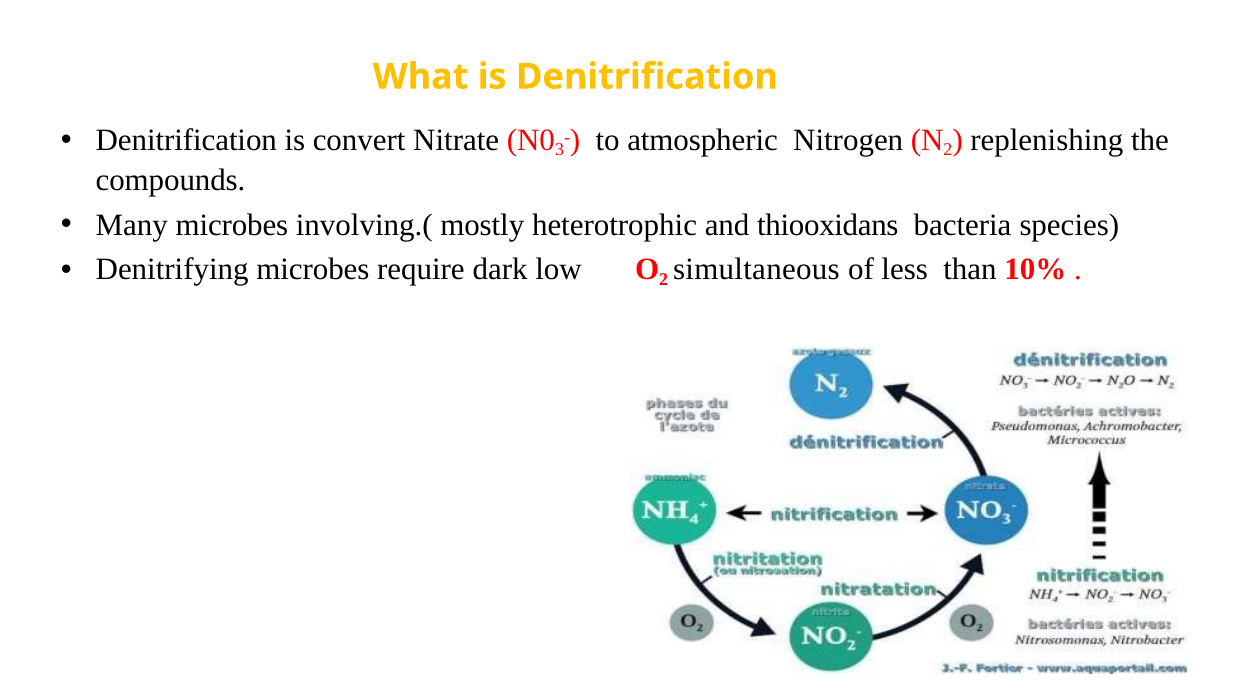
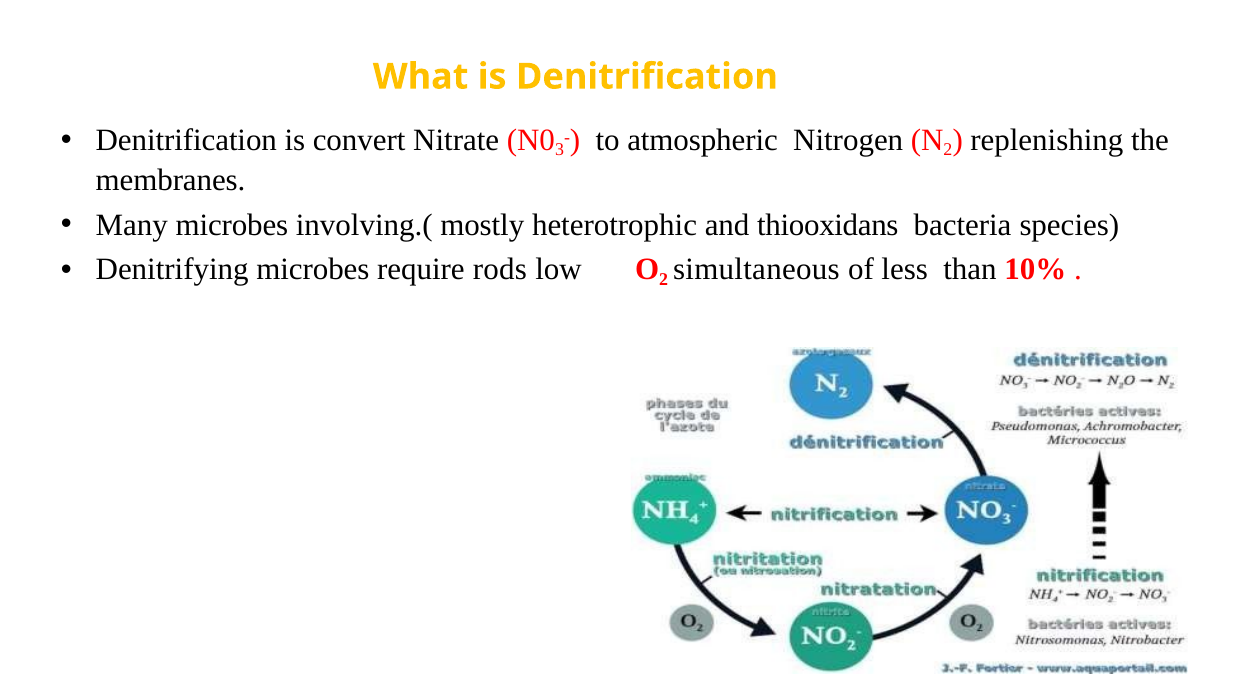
compounds: compounds -> membranes (171, 180)
dark: dark -> rods (500, 270)
